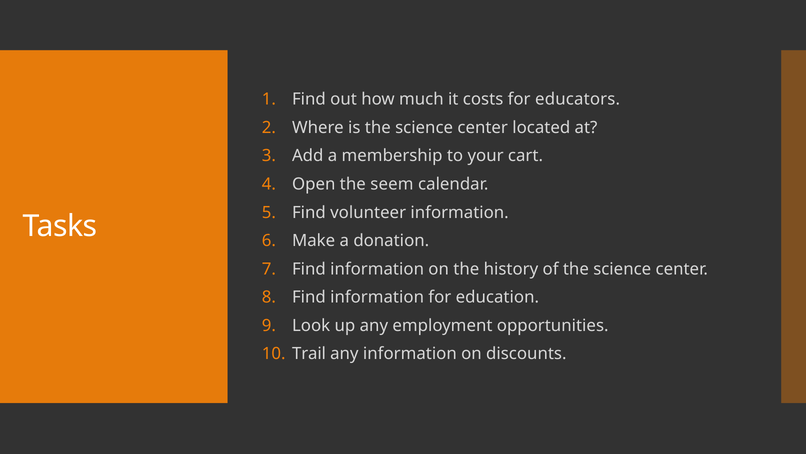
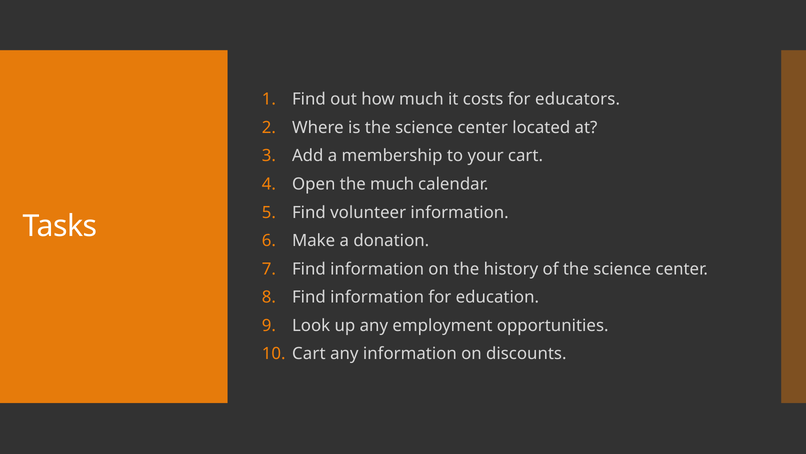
the seem: seem -> much (392, 184)
Trail: Trail -> Cart (309, 353)
